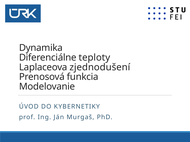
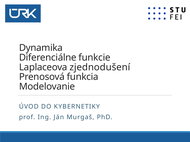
teploty: teploty -> funkcie (95, 58)
